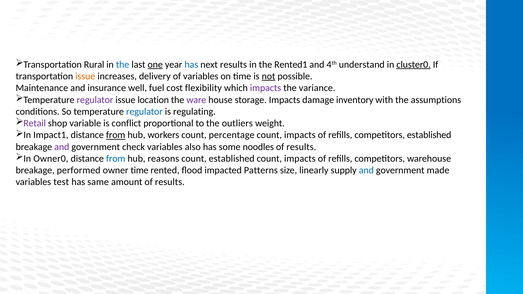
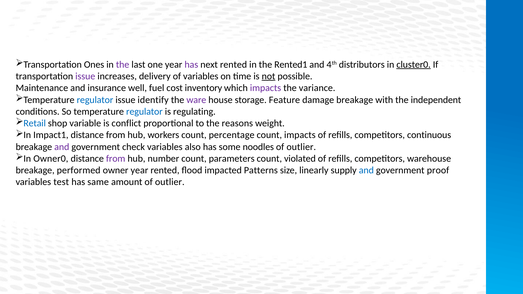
Rural: Rural -> Ones (94, 65)
the colour: blue -> purple (123, 65)
one underline: present -> none (155, 65)
has colour: blue -> purple (191, 65)
next results: results -> rented (234, 65)
understand: understand -> distributors (362, 65)
issue colour: orange -> purple (85, 76)
flexibility: flexibility -> inventory (203, 88)
regulator colour: purple -> blue (95, 100)
location: location -> identify (153, 100)
storage Impacts: Impacts -> Feature (284, 100)
damage inventory: inventory -> breakage (355, 100)
assumptions: assumptions -> independent (436, 100)
Retail colour: purple -> blue (35, 123)
outliers: outliers -> reasons (237, 123)
from underline: present -> none (116, 135)
competitors established: established -> continuous (429, 135)
results: results -> outlier (301, 147)
from colour: blue -> purple (116, 159)
reasons: reasons -> number (163, 159)
count established: established -> parameters (232, 159)
impacts: impacts -> violated (300, 159)
owner time: time -> year (139, 170)
made: made -> proof (438, 170)
amount of results: results -> outlier (170, 182)
